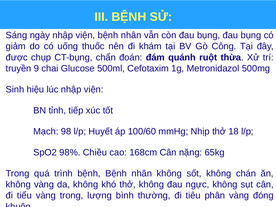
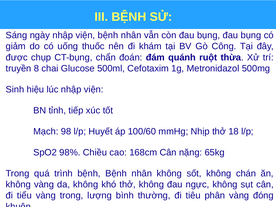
9: 9 -> 8 (36, 68)
